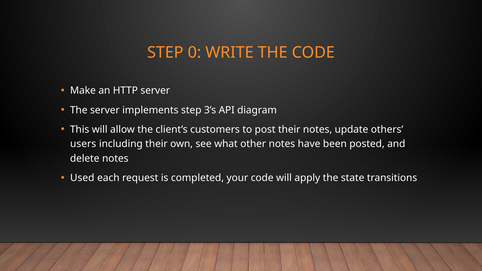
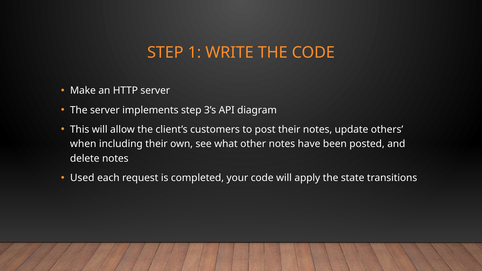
0: 0 -> 1 (194, 52)
users: users -> when (83, 144)
